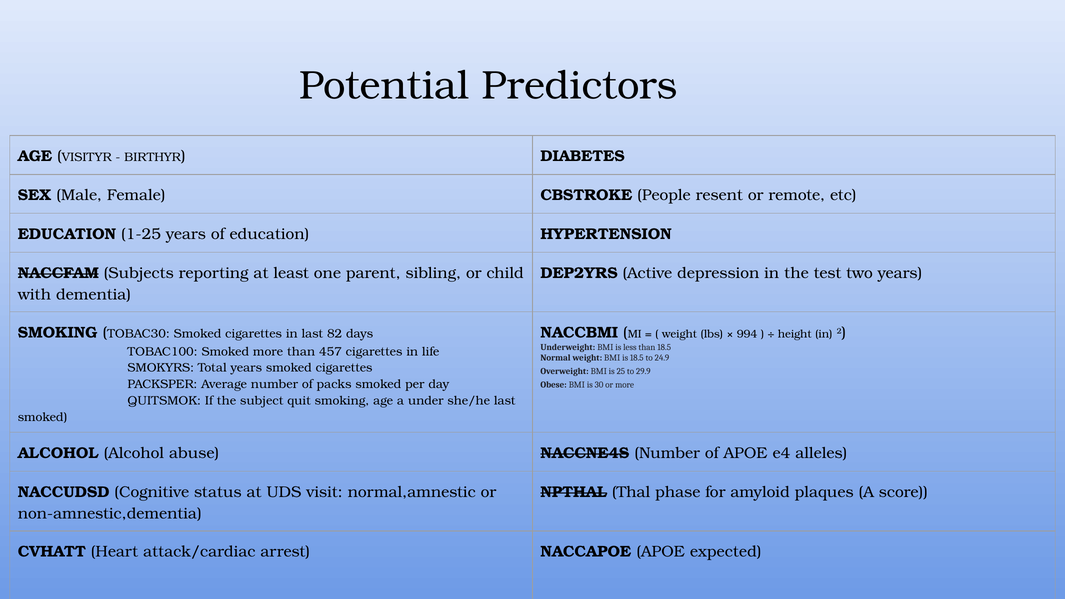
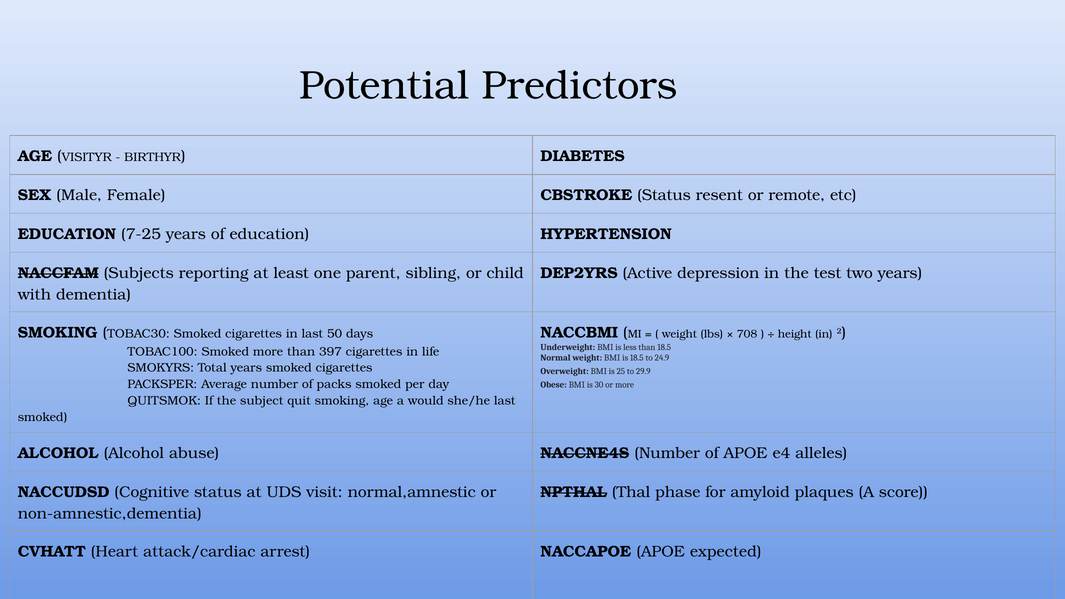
CBSTROKE People: People -> Status (664, 195)
1-25: 1-25 -> 7-25 (141, 234)
82: 82 -> 50 (335, 334)
994: 994 -> 708 (747, 334)
457: 457 -> 397 (330, 352)
under: under -> would (426, 401)
